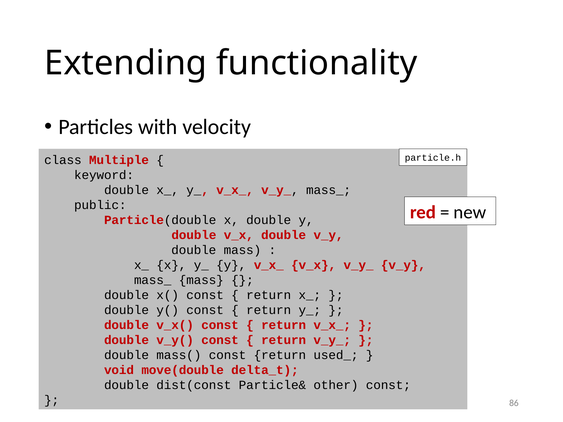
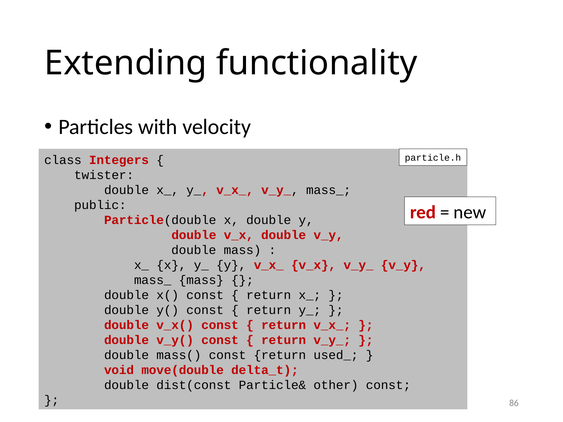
Multiple: Multiple -> Integers (119, 160)
keyword: keyword -> twister (104, 175)
